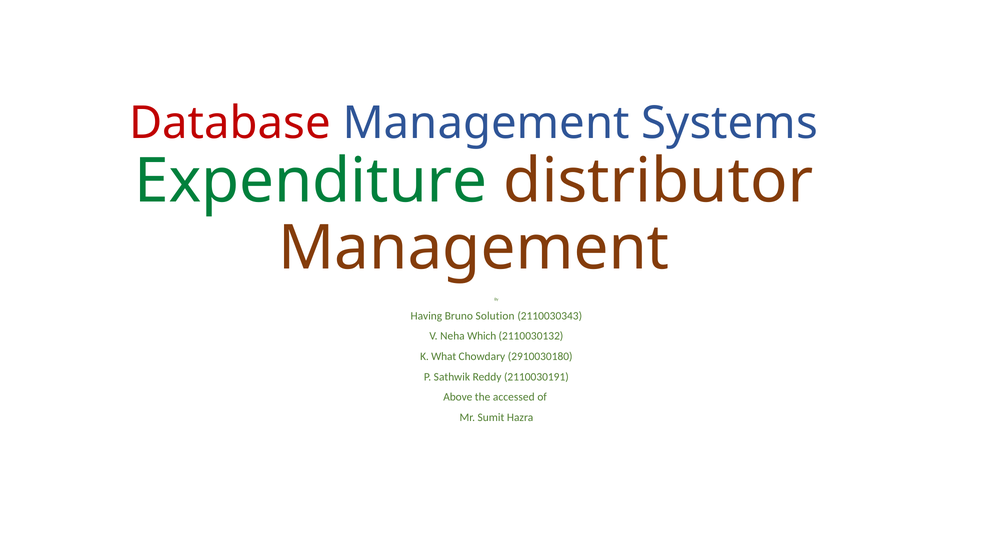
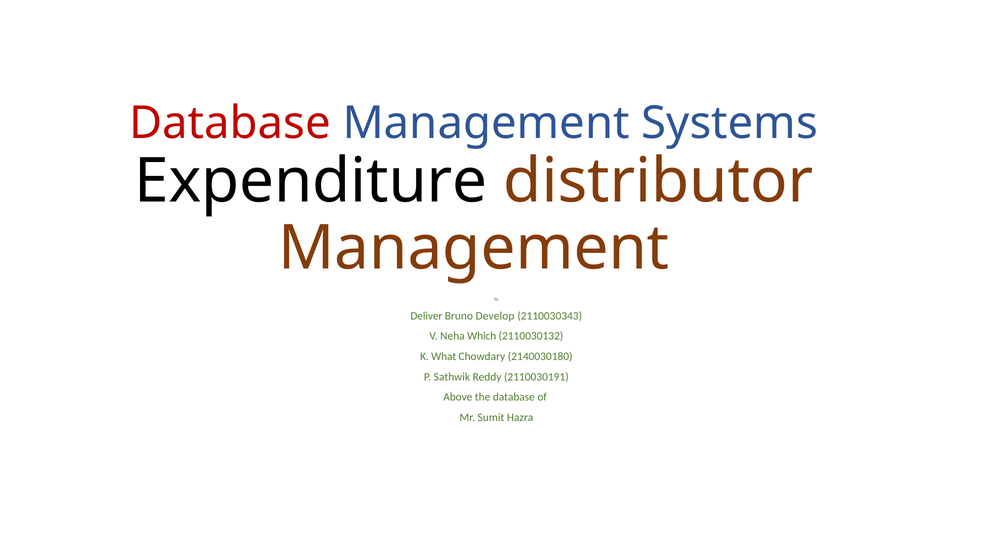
Expenditure colour: green -> black (311, 181)
Having: Having -> Deliver (426, 316)
Solution: Solution -> Develop (495, 316)
2910030180: 2910030180 -> 2140030180 (540, 356)
the accessed: accessed -> database (514, 397)
